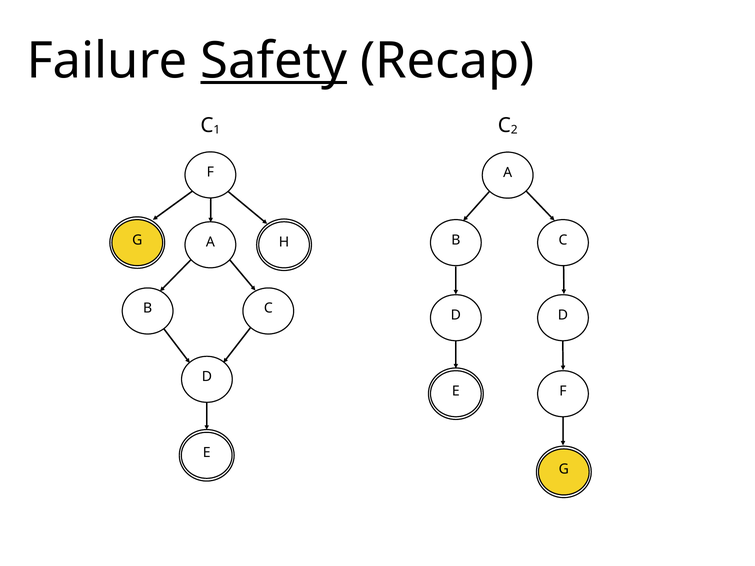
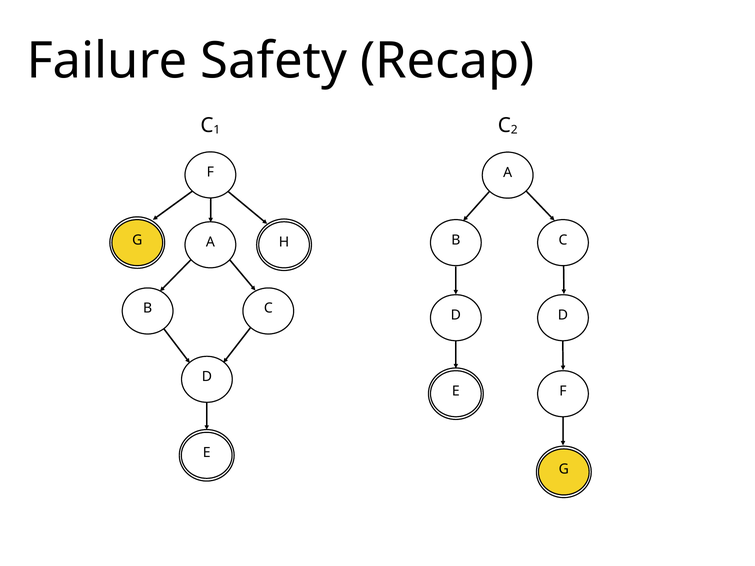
Safety underline: present -> none (274, 61)
